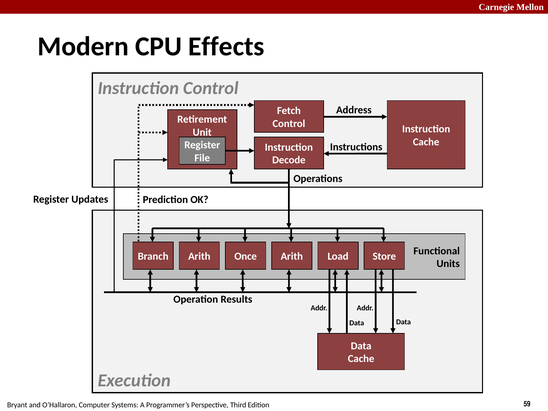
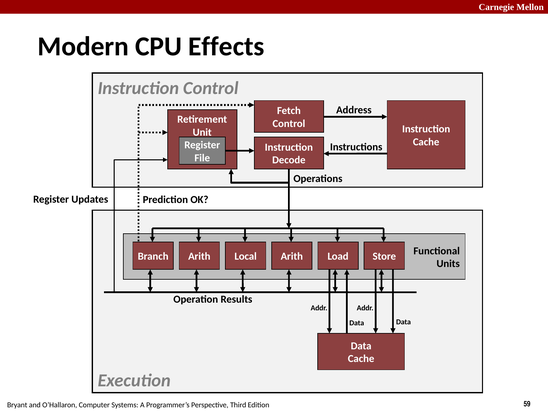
Once: Once -> Local (246, 256)
